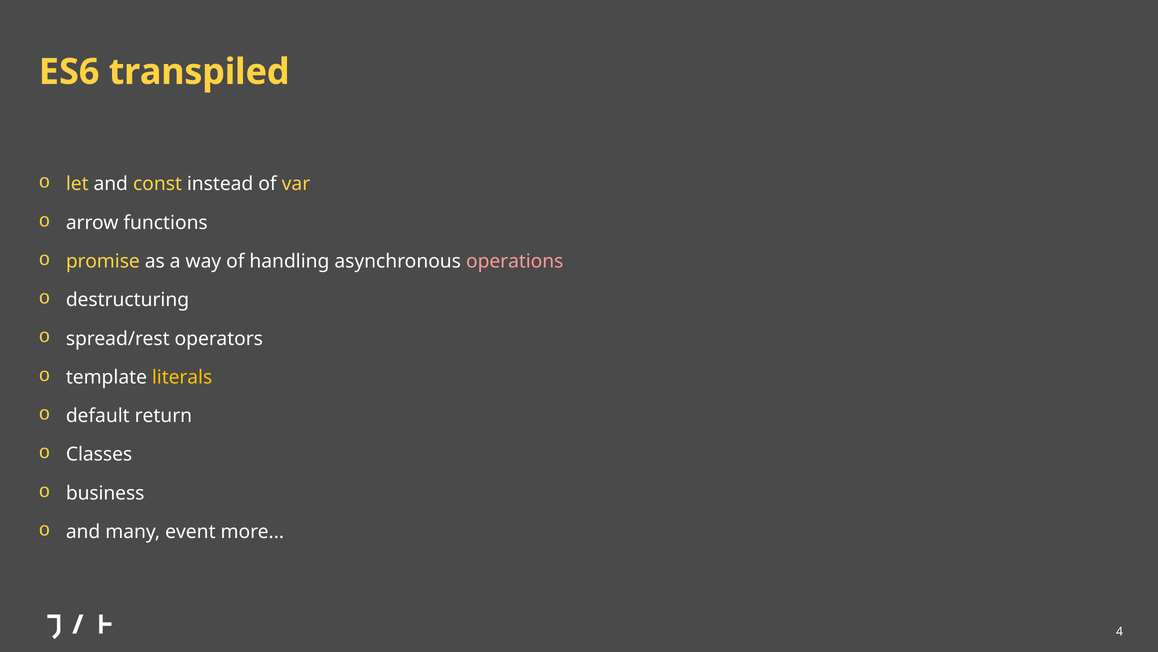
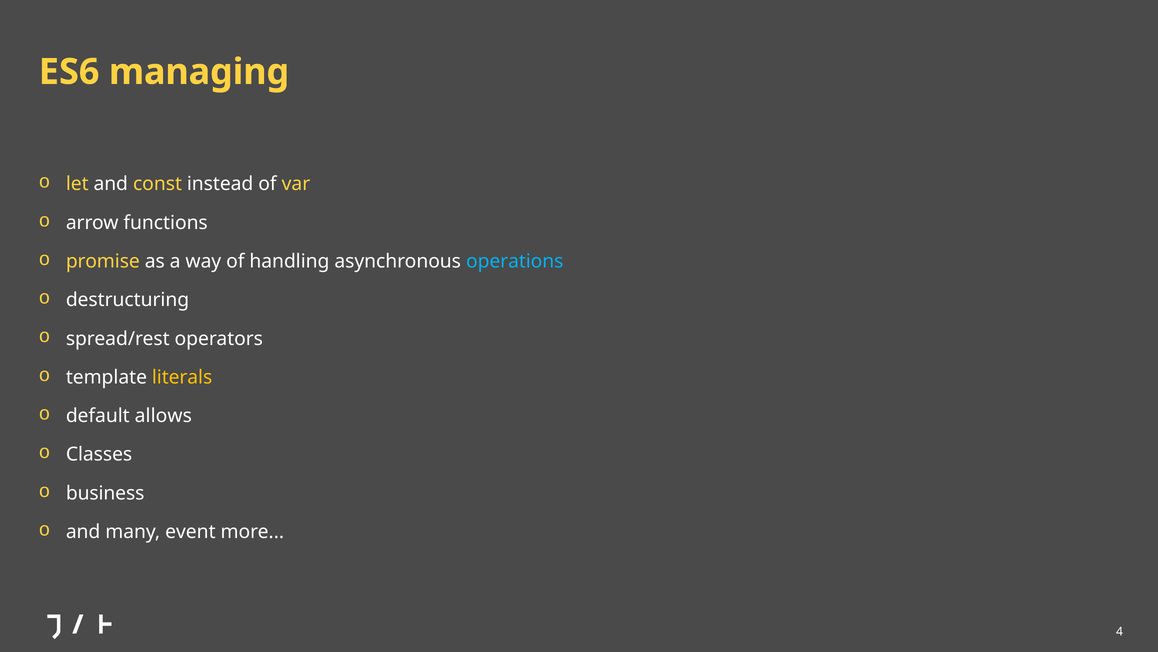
transpiled: transpiled -> managing (199, 72)
operations colour: pink -> light blue (515, 261)
return: return -> allows (163, 416)
